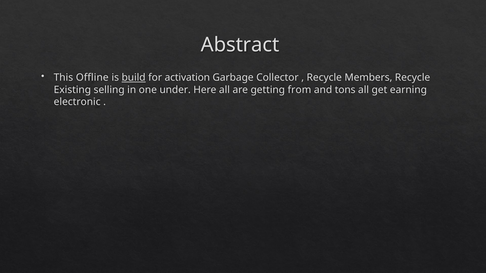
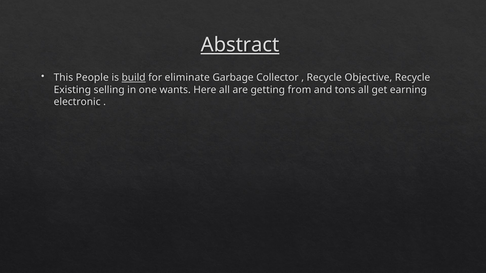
Abstract underline: none -> present (240, 45)
Offline: Offline -> People (92, 78)
activation: activation -> eliminate (187, 78)
Members: Members -> Objective (368, 78)
under: under -> wants (175, 90)
